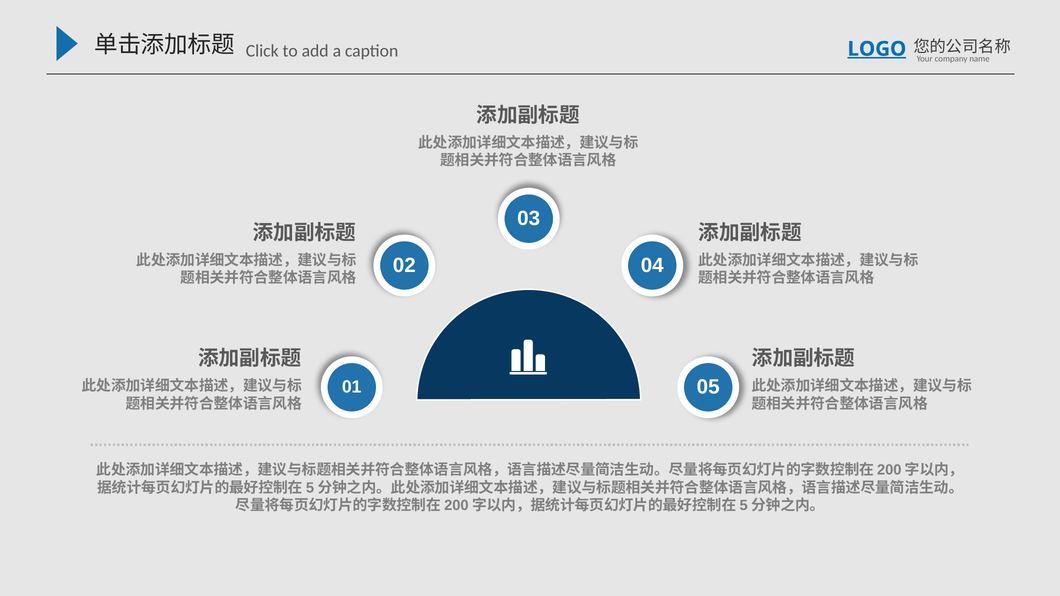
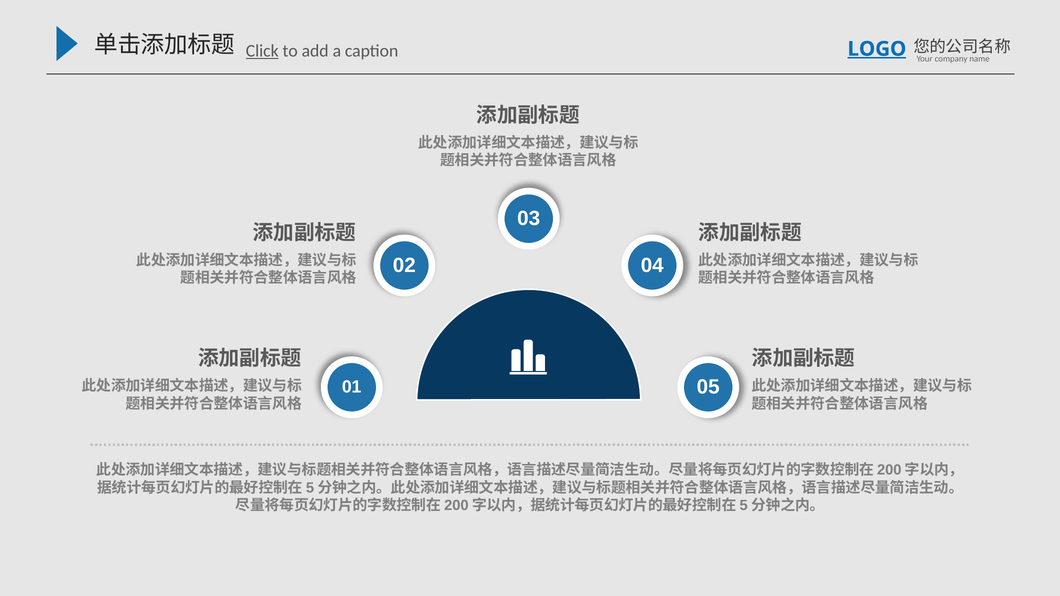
Click underline: none -> present (262, 51)
